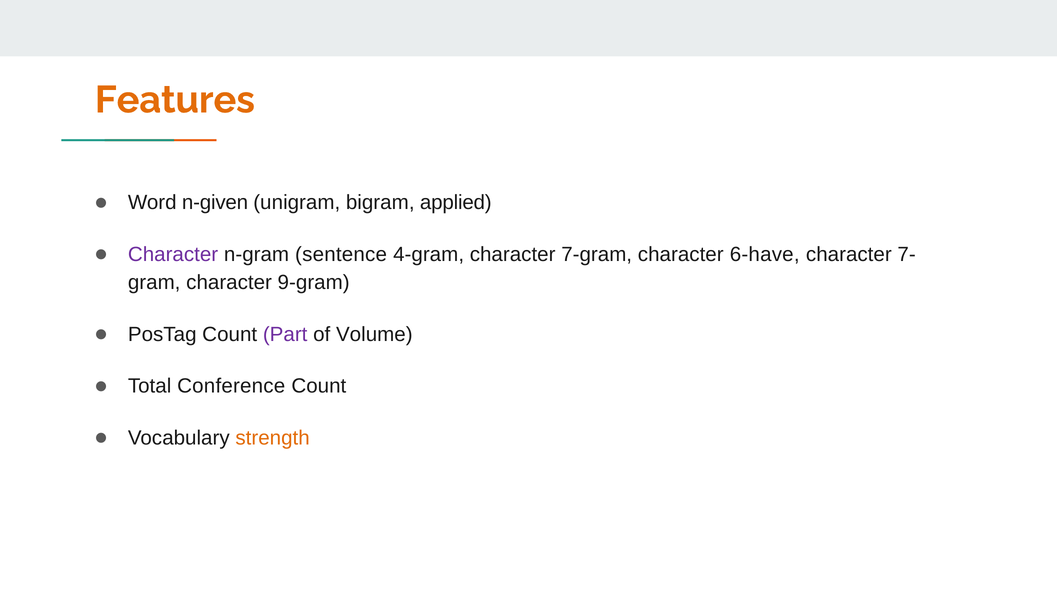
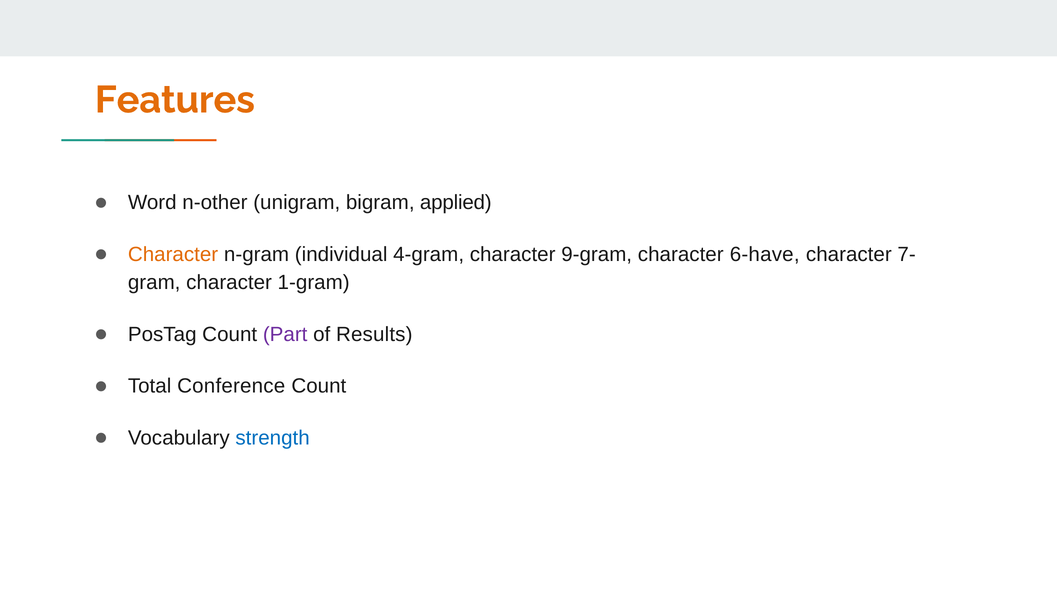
n-given: n-given -> n-other (215, 203)
Character colour: purple -> orange (173, 255)
sentence: sentence -> individual (341, 255)
7-gram: 7-gram -> 9-gram (597, 255)
9-gram: 9-gram -> 1-gram (314, 283)
Volume: Volume -> Results (374, 335)
strength colour: orange -> blue (273, 438)
